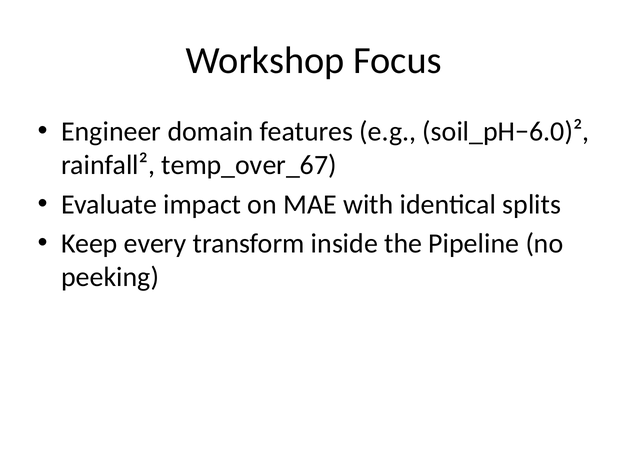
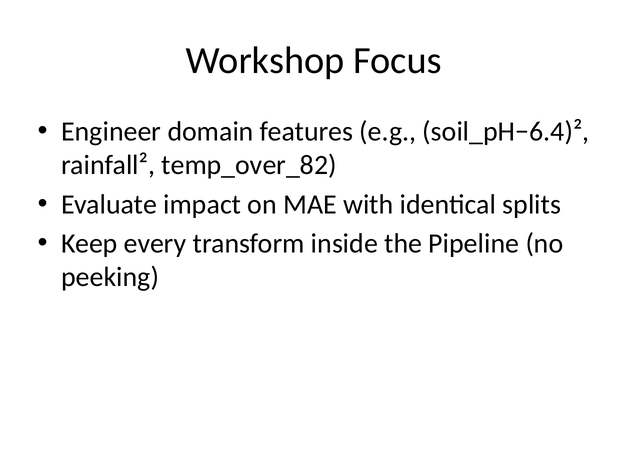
soil_pH−6.0)²: soil_pH−6.0)² -> soil_pH−6.4)² (506, 132)
temp_over_67: temp_over_67 -> temp_over_82 (249, 165)
